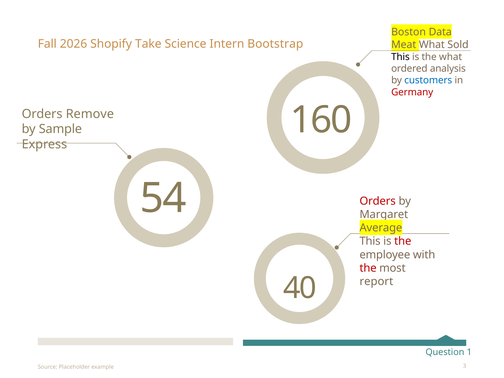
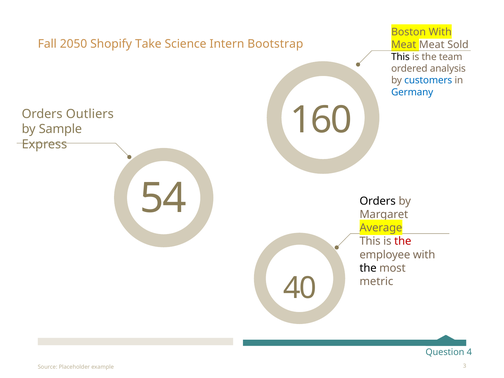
Data: Data -> With (440, 32)
2026: 2026 -> 2050 (74, 44)
Meat What: What -> Meat (432, 45)
the what: what -> team (451, 57)
Germany colour: red -> blue (412, 92)
Remove: Remove -> Outliers (90, 114)
Orders colour: red -> black (378, 201)
the colour: red -> black (368, 268)
report: report -> metric (376, 282)
1: 1 -> 4 (469, 352)
